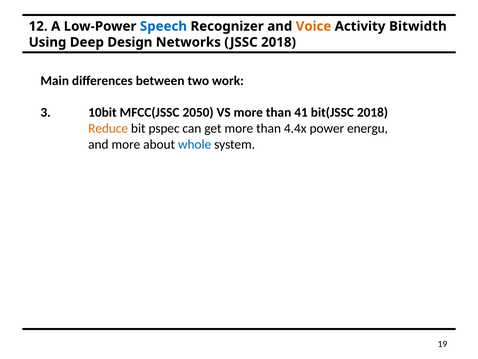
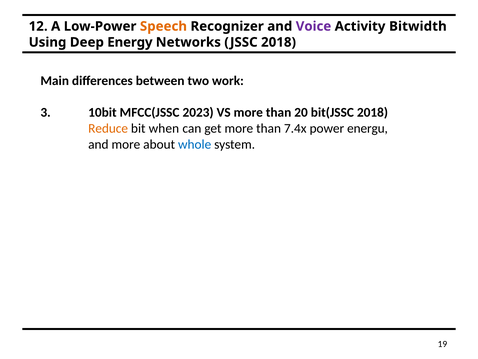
Speech colour: blue -> orange (163, 26)
Voice colour: orange -> purple (313, 26)
Design: Design -> Energy (130, 42)
2050: 2050 -> 2023 (198, 112)
41: 41 -> 20 (301, 112)
pspec: pspec -> when (164, 128)
4.4x: 4.4x -> 7.4x (295, 128)
